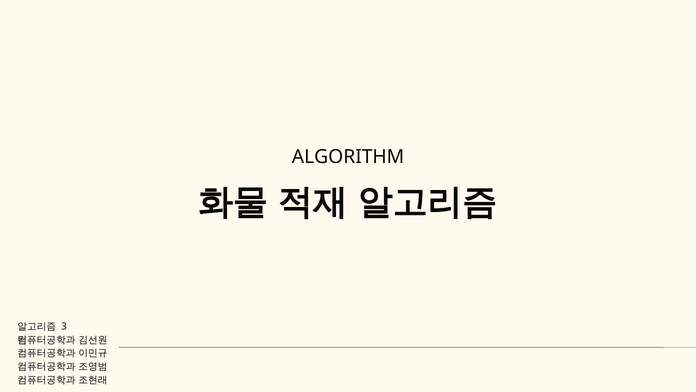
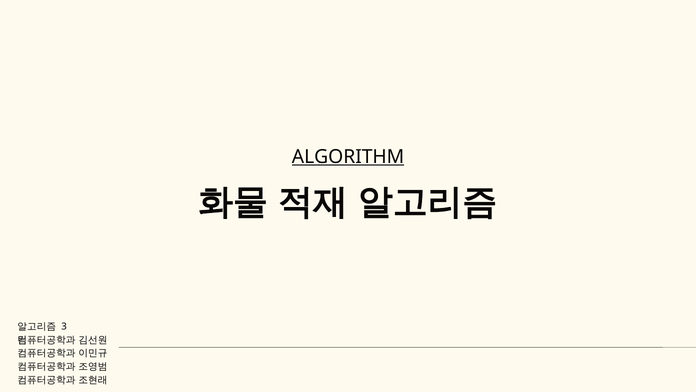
ALGORITHM underline: none -> present (348, 157)
